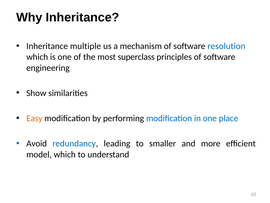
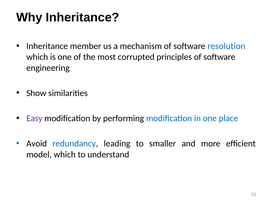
multiple: multiple -> member (86, 46)
superclass: superclass -> corrupted (136, 57)
Easy colour: orange -> purple (34, 118)
